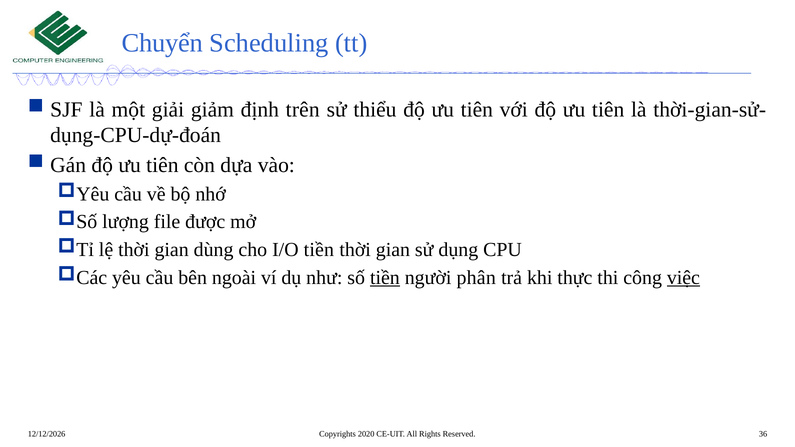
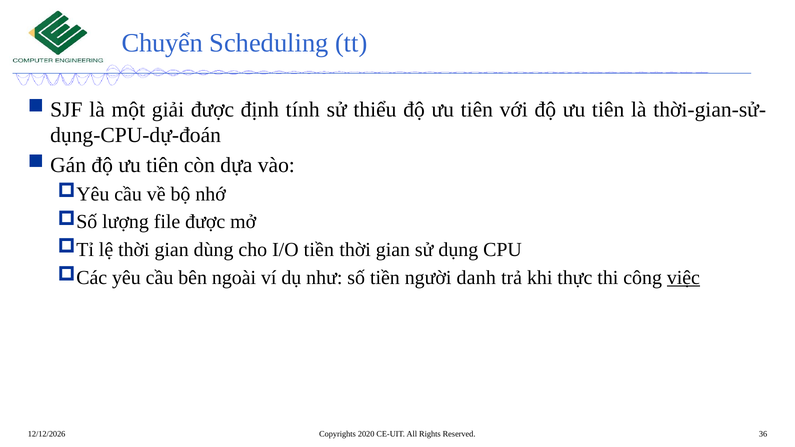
giải giảm: giảm -> được (212, 110)
trên: trên -> tính (303, 110)
tiền underline: present -> none (385, 278)
phân: phân -> danh (476, 278)
